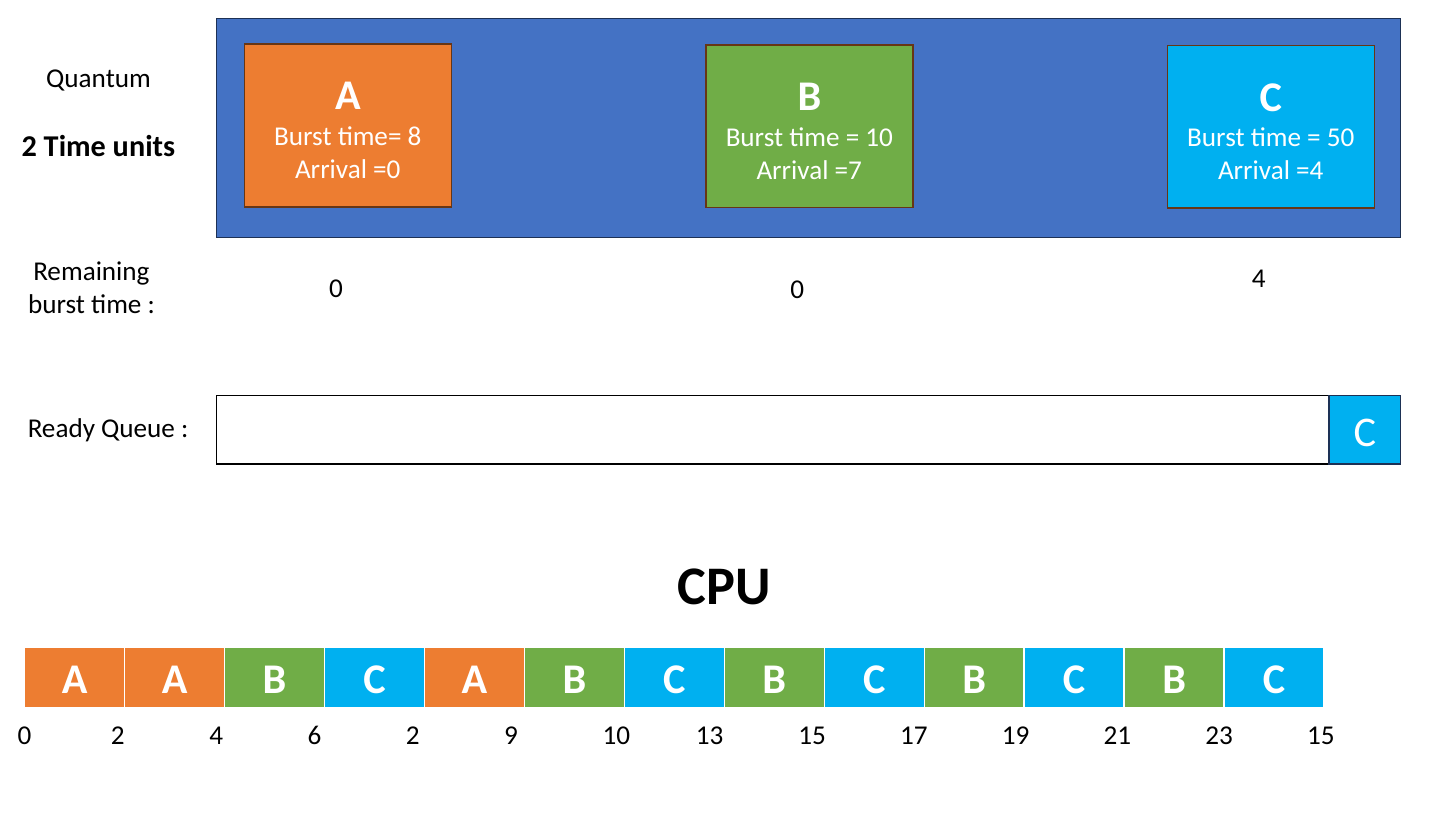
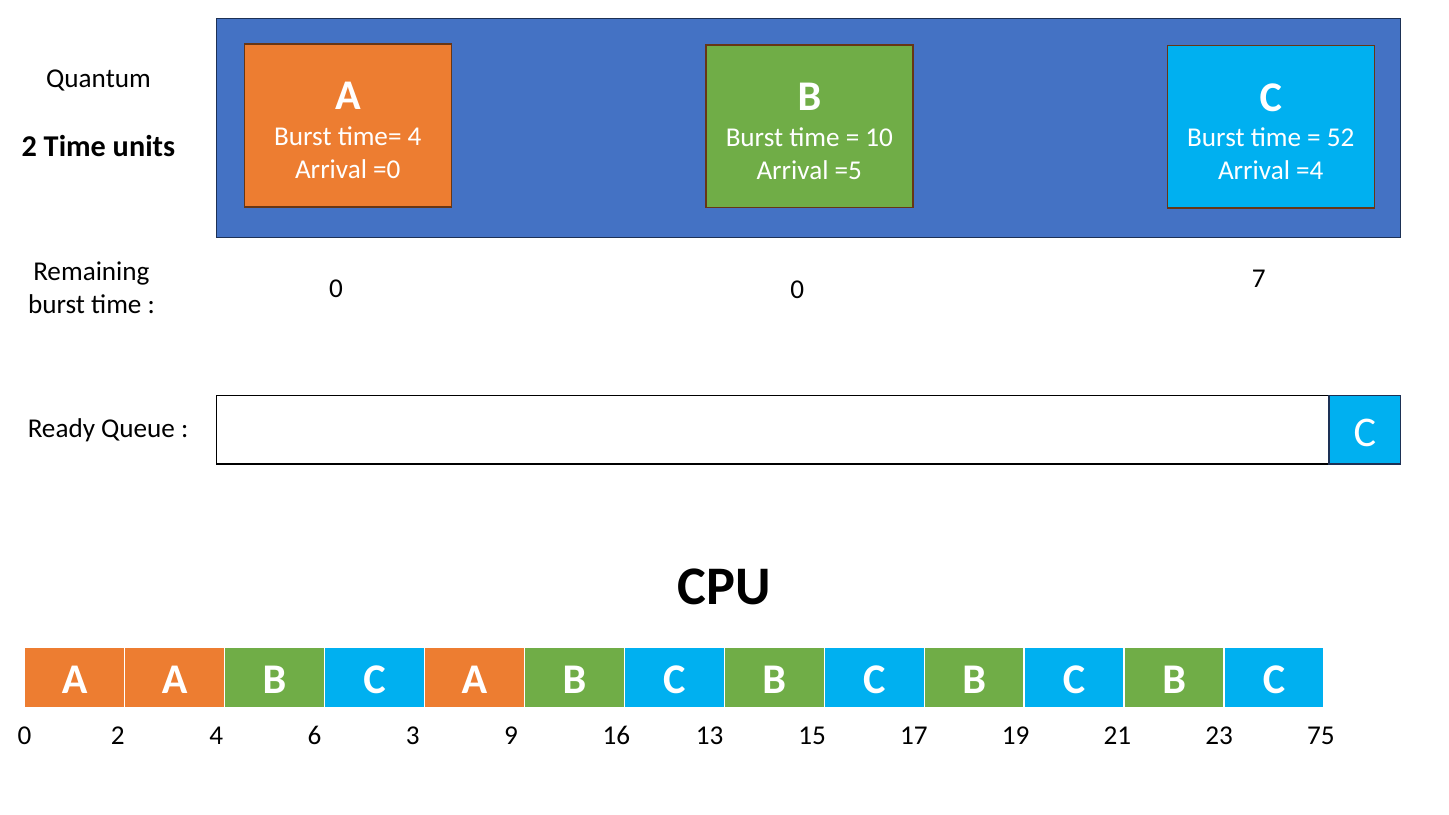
time= 8: 8 -> 4 (414, 136)
50: 50 -> 52 (1341, 138)
=7: =7 -> =5 (848, 170)
0 4: 4 -> 7 (1259, 278)
6 2: 2 -> 3 (413, 736)
9 10: 10 -> 16 (616, 736)
23 15: 15 -> 75 (1321, 736)
